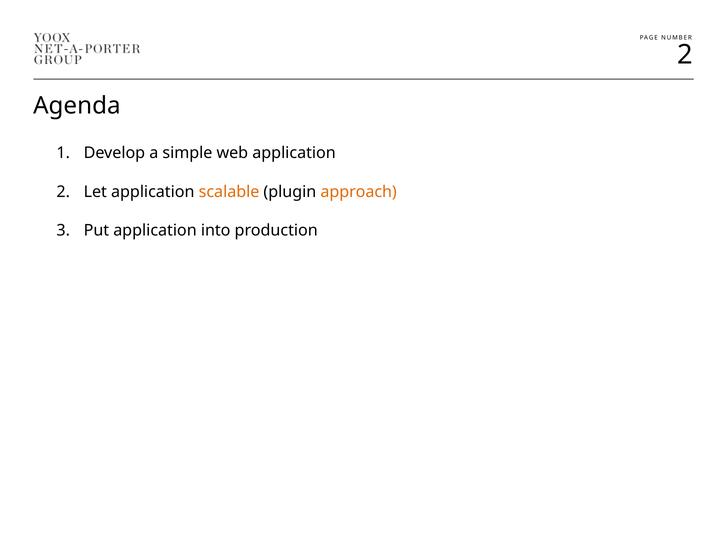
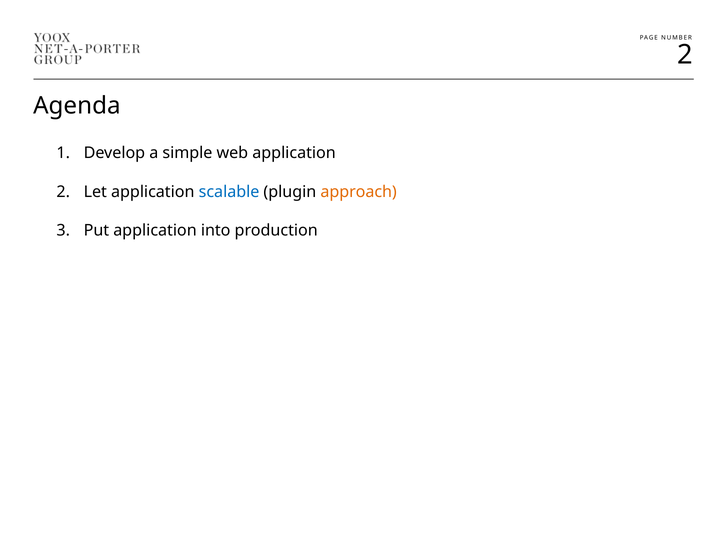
scalable colour: orange -> blue (229, 192)
